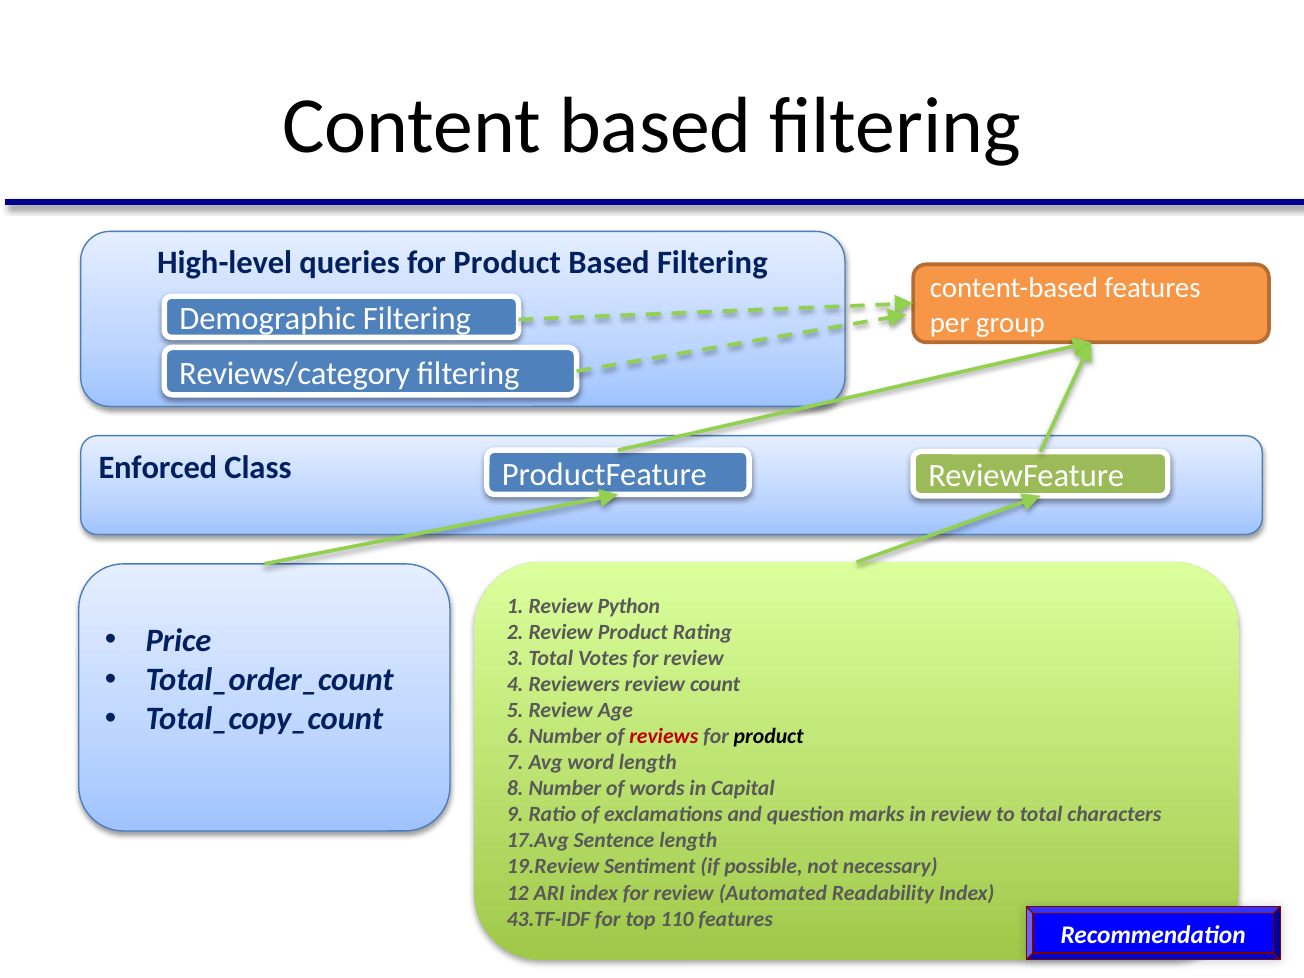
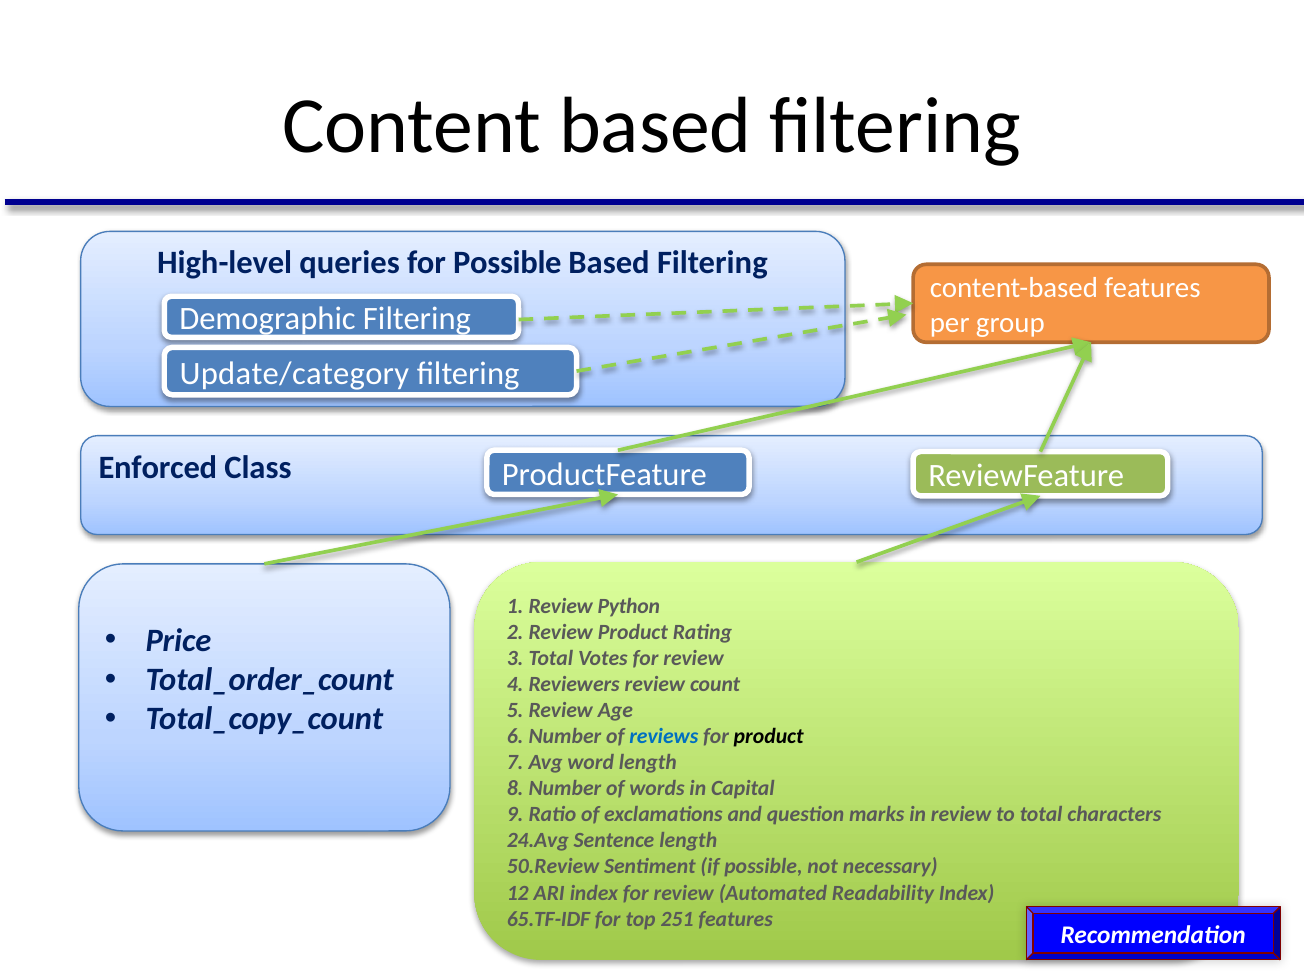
queries for Product: Product -> Possible (507, 262)
Reviews/category: Reviews/category -> Update/category (294, 373)
reviews colour: red -> blue (664, 736)
17.Avg: 17.Avg -> 24.Avg (538, 841)
19.Review: 19.Review -> 50.Review (553, 867)
43.TF-IDF: 43.TF-IDF -> 65.TF-IDF (548, 919)
110: 110 -> 251 (677, 919)
